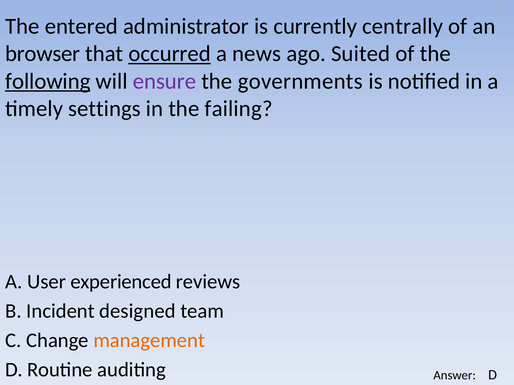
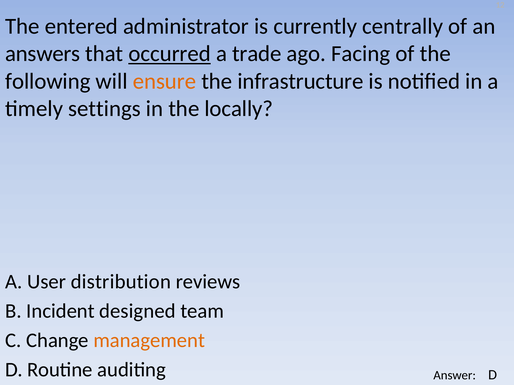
browser: browser -> answers (43, 54)
news: news -> trade (257, 54)
Suited: Suited -> Facing (361, 54)
following underline: present -> none (48, 81)
ensure colour: purple -> orange (164, 81)
governments: governments -> infrastructure (300, 81)
failing: failing -> locally (239, 109)
experienced: experienced -> distribution (121, 282)
